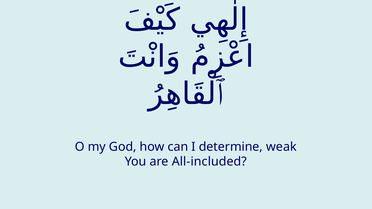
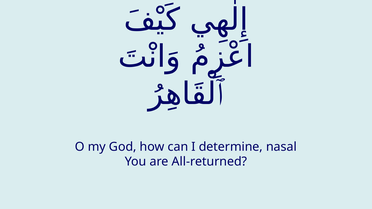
weak: weak -> nasal (281, 147)
All-included: All-included -> All-returned (209, 162)
